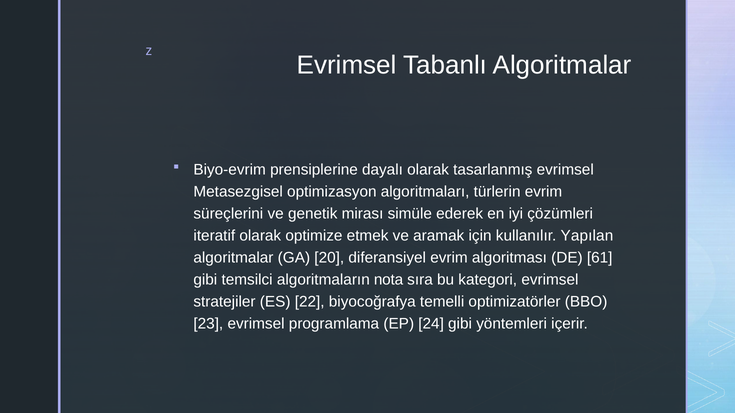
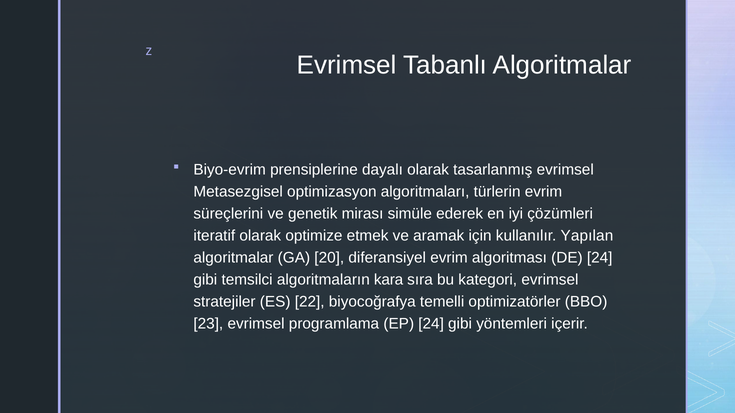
DE 61: 61 -> 24 (600, 258)
nota: nota -> kara (389, 280)
